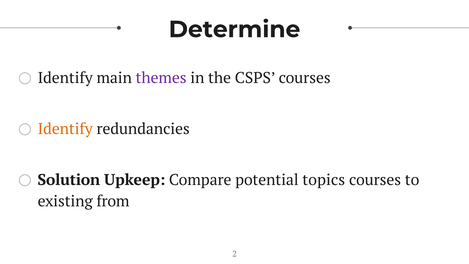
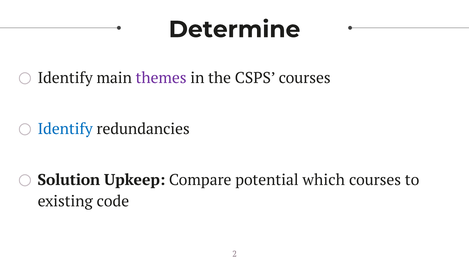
Identify colour: orange -> blue (65, 129)
topics: topics -> which (324, 180)
from: from -> code (113, 201)
